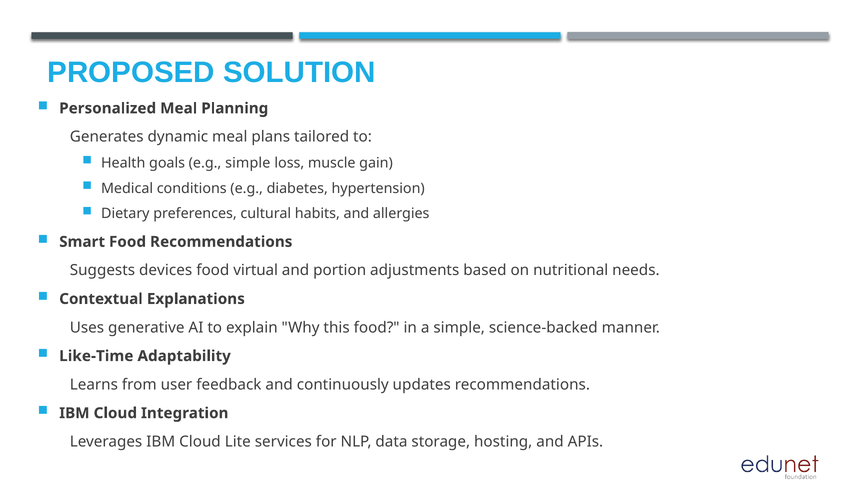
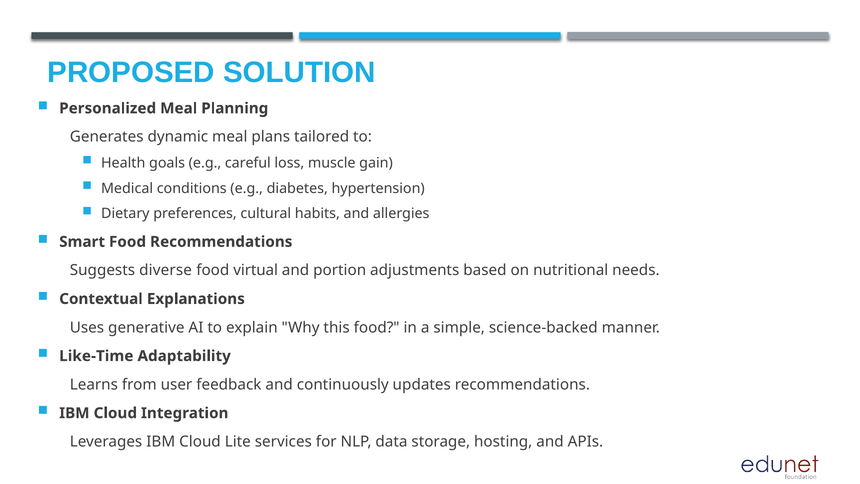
e.g simple: simple -> careful (248, 163)
devices: devices -> diverse (166, 270)
